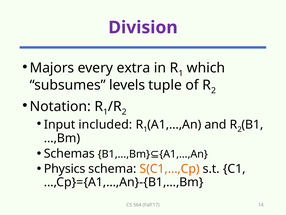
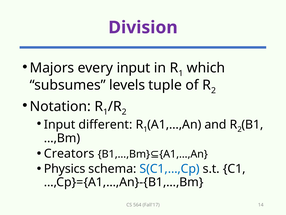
every extra: extra -> input (134, 68)
included: included -> different (105, 124)
Schemas: Schemas -> Creators (69, 153)
S(C1,…,Cp colour: orange -> blue (170, 169)
